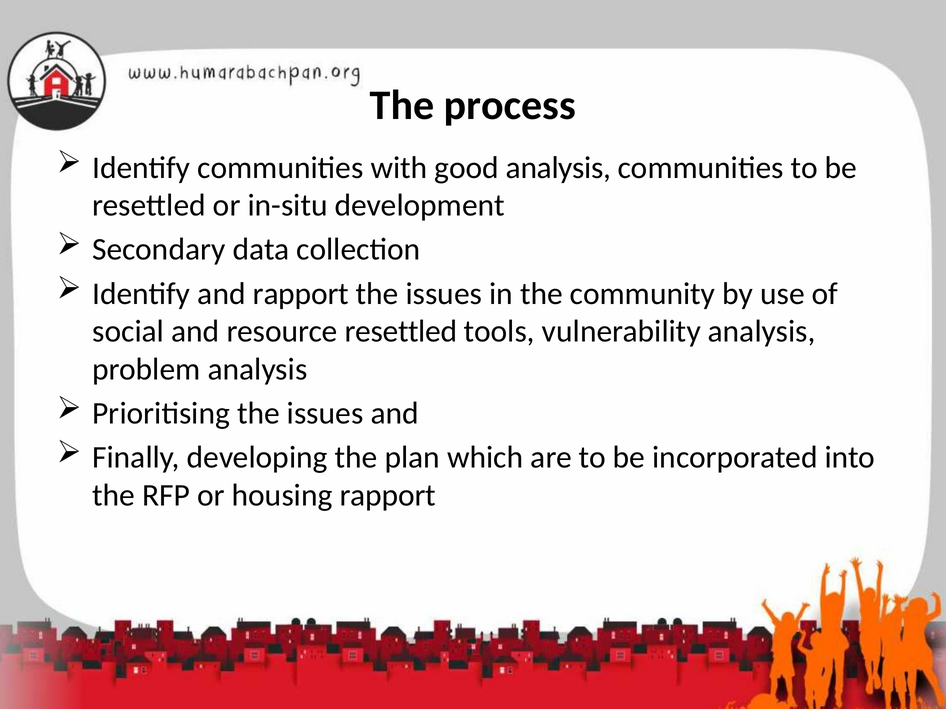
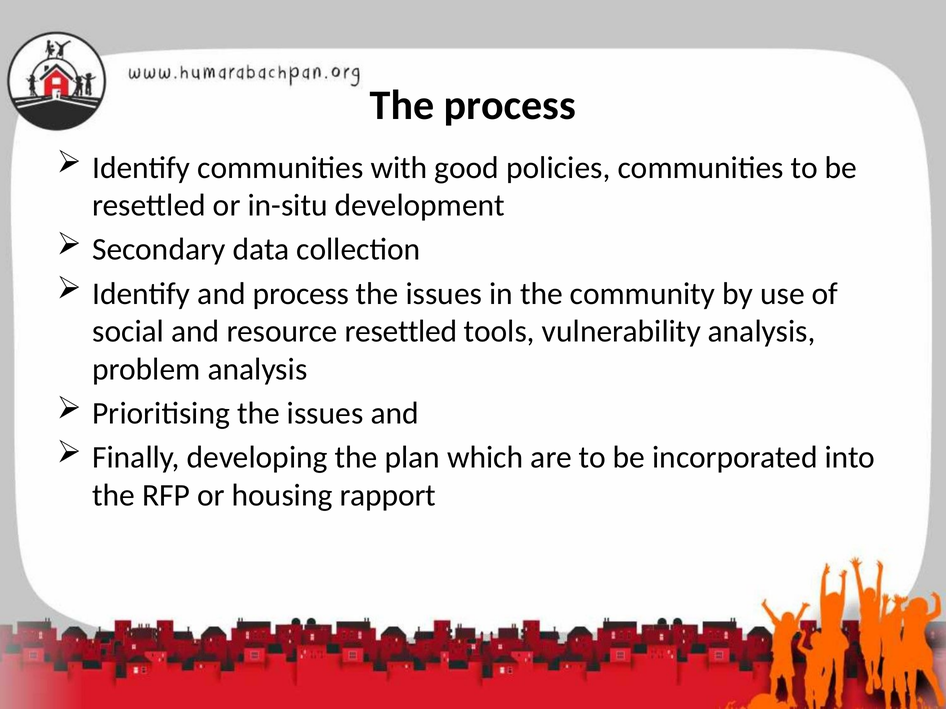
good analysis: analysis -> policies (558, 168)
and rapport: rapport -> process (301, 294)
